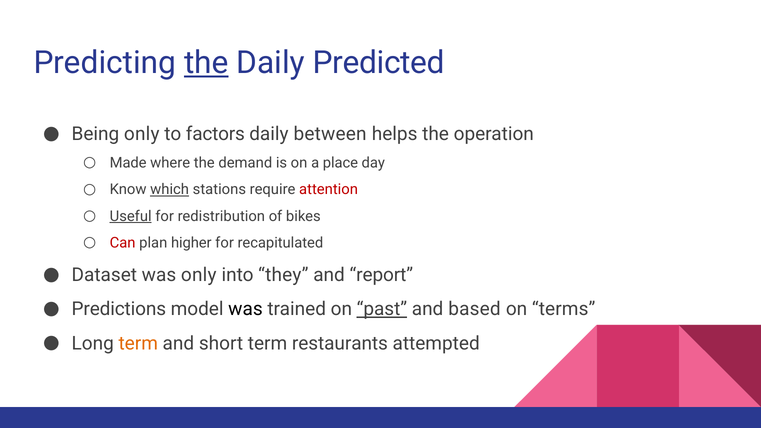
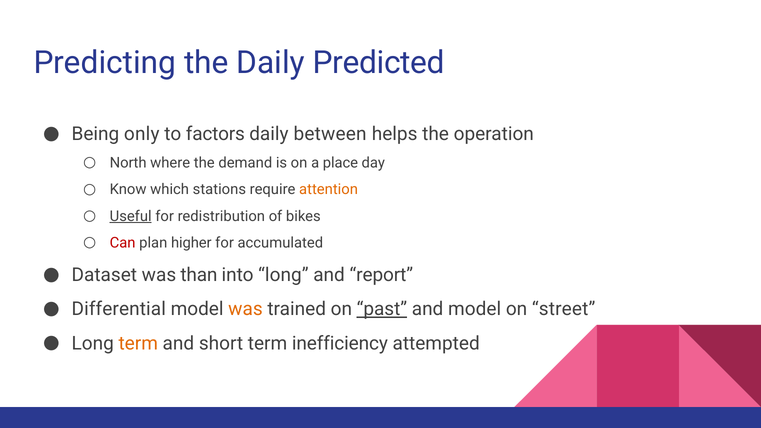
the underline: present -> none (206, 63)
Made: Made -> North (128, 163)
which underline: present -> none (170, 190)
attention colour: red -> orange (329, 190)
recapitulated: recapitulated -> accumulated (280, 243)
was only: only -> than (199, 275)
into they: they -> long (283, 275)
Predictions: Predictions -> Differential (119, 309)
was colour: black -> orange (245, 309)
and based: based -> model (475, 309)
terms: terms -> street (564, 309)
restaurants: restaurants -> inefficiency (340, 343)
